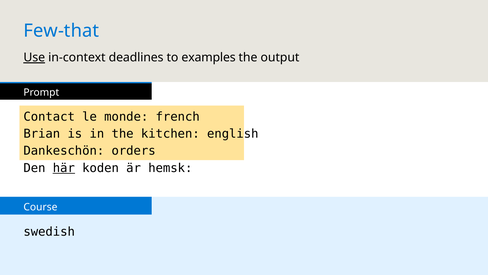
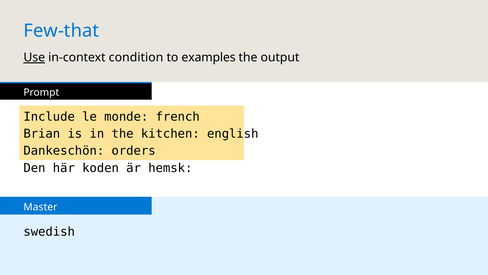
deadlines: deadlines -> condition (136, 57)
Contact: Contact -> Include (49, 117)
här underline: present -> none (64, 168)
Course: Course -> Master (40, 207)
